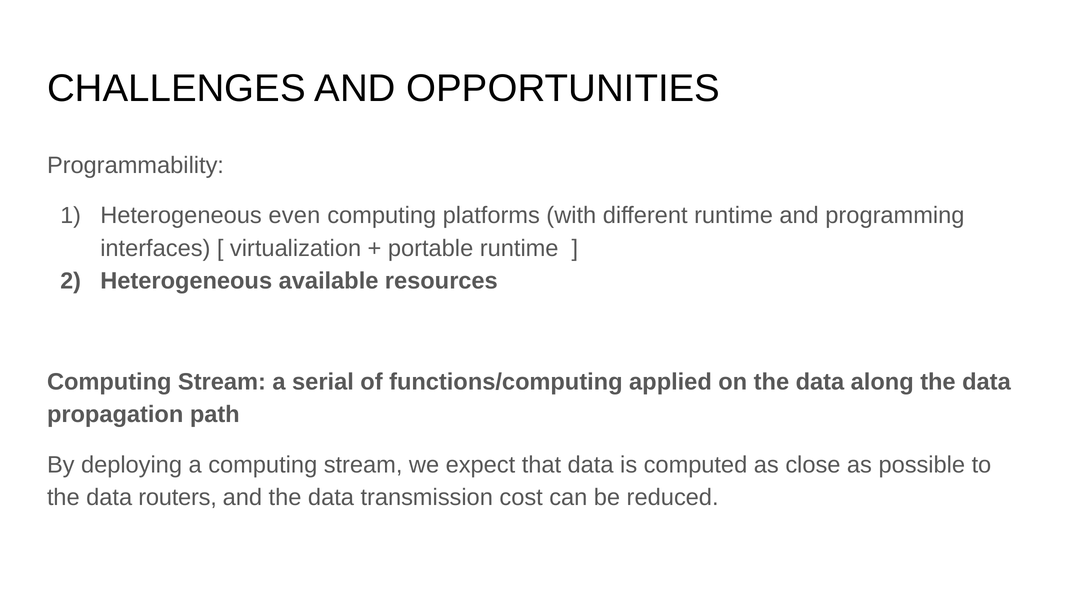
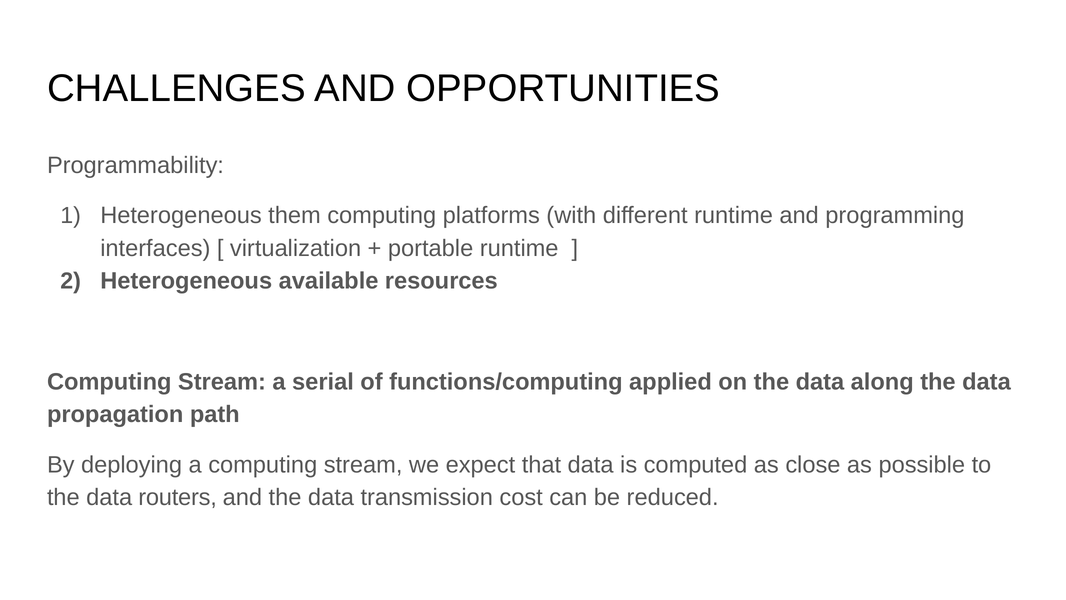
even: even -> them (295, 216)
